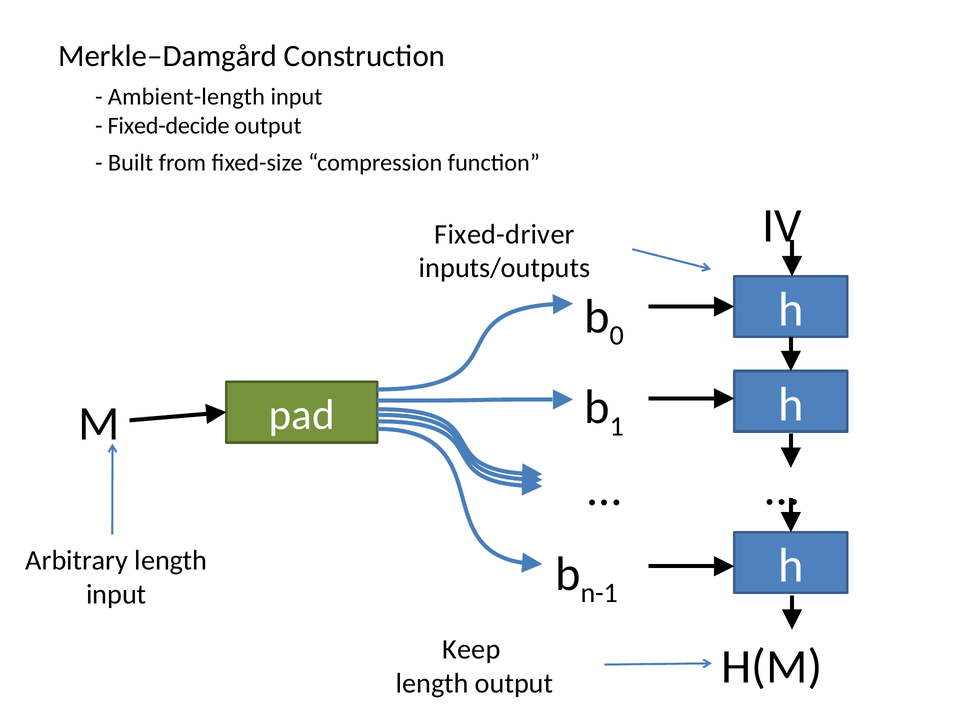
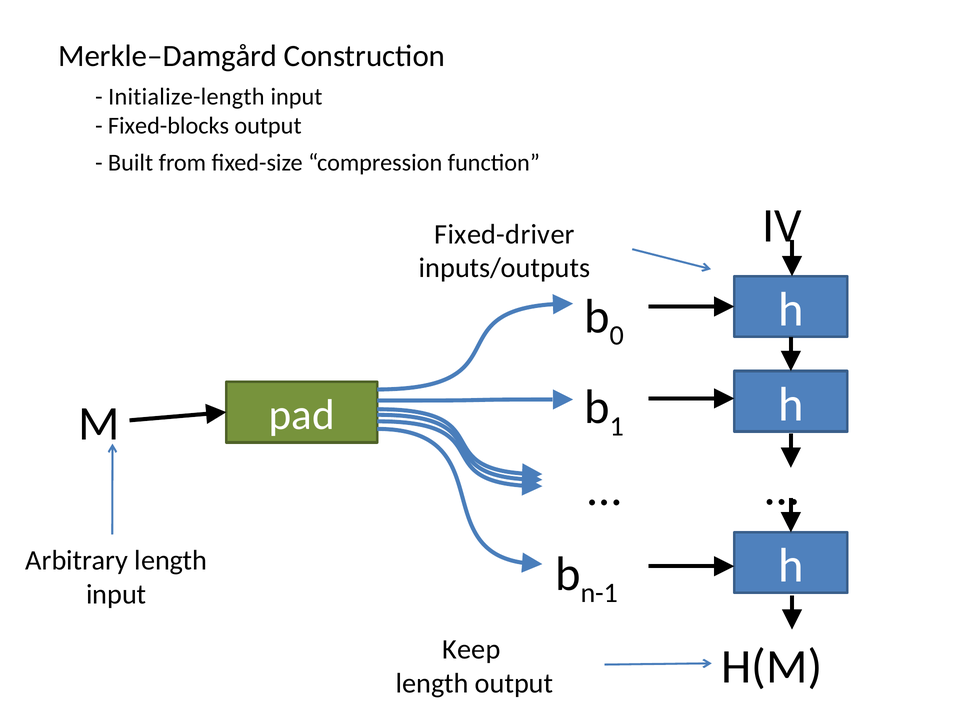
Ambient-length: Ambient-length -> Initialize-length (186, 97)
Fixed-decide: Fixed-decide -> Fixed-blocks (168, 126)
